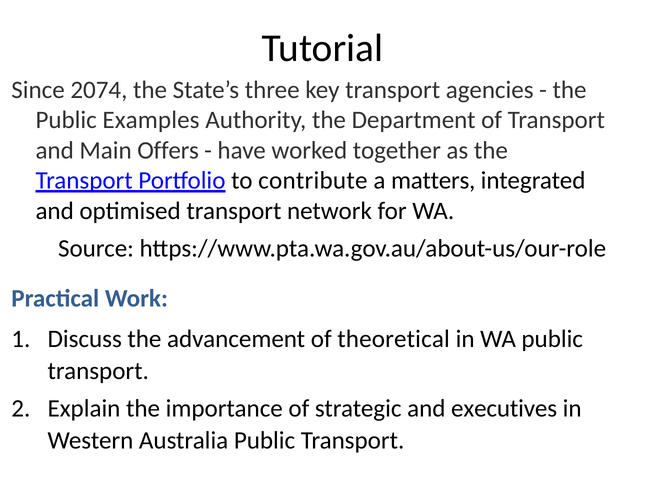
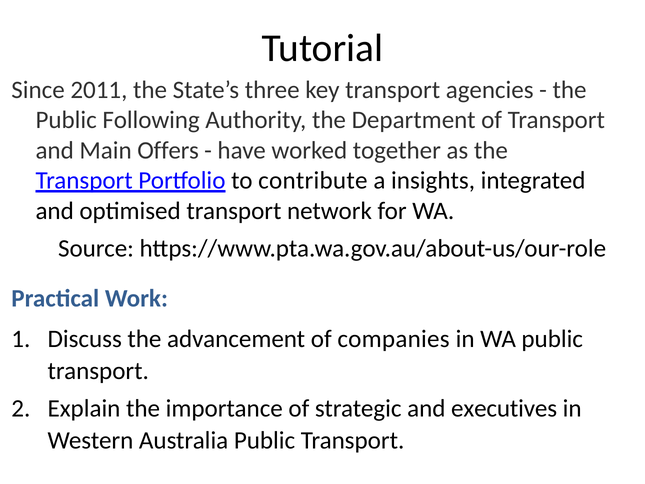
2074: 2074 -> 2011 (99, 90)
Examples: Examples -> Following (151, 120)
matters: matters -> insights (433, 180)
theoretical: theoretical -> companies (393, 339)
